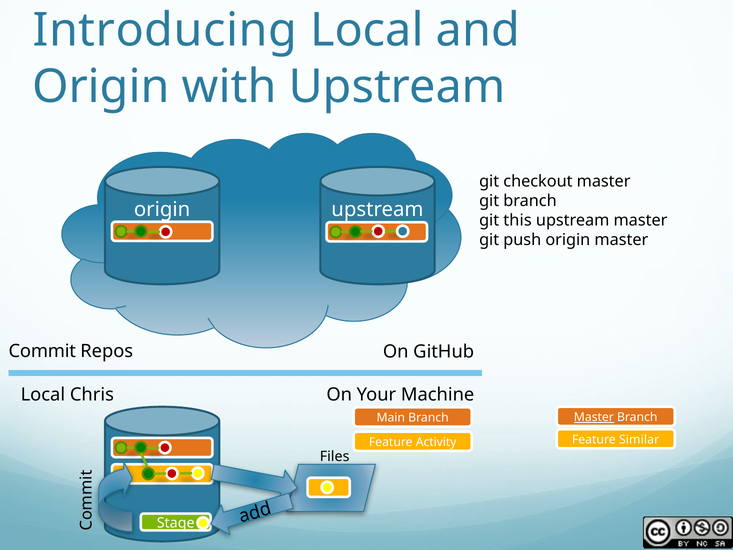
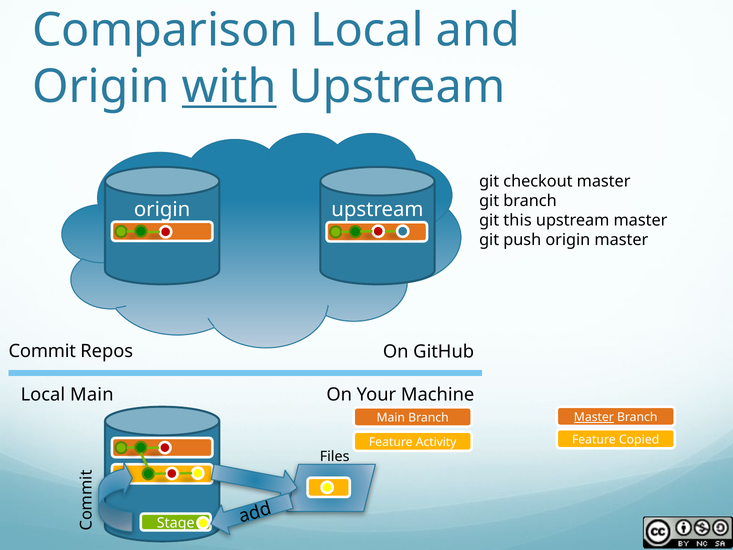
Introducing: Introducing -> Comparison (165, 30)
with underline: none -> present (229, 87)
Local Chris: Chris -> Main (92, 395)
Similar: Similar -> Copied (639, 439)
